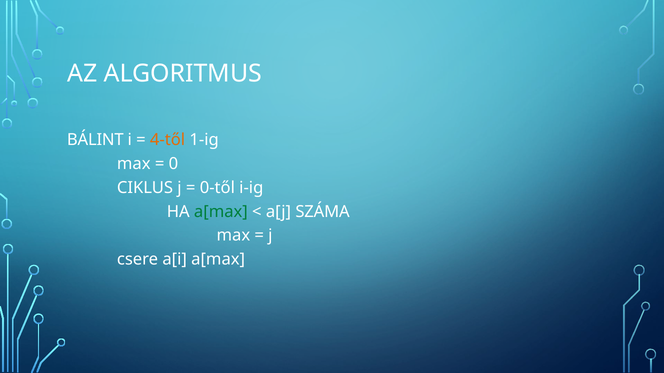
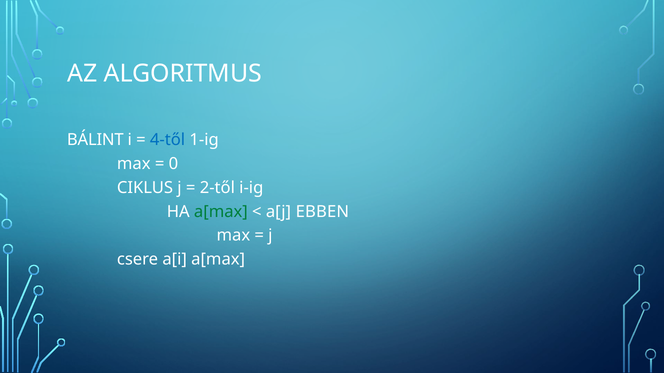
4-től colour: orange -> blue (168, 140)
0-től: 0-től -> 2-től (217, 188)
SZÁMA: SZÁMA -> EBBEN (322, 212)
